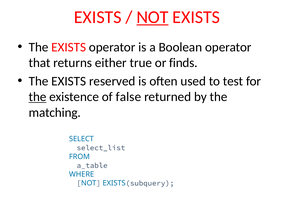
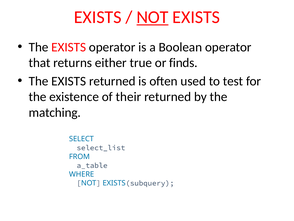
EXISTS reserved: reserved -> returned (112, 81)
the underline: present -> none (38, 97)
false: false -> their (128, 97)
